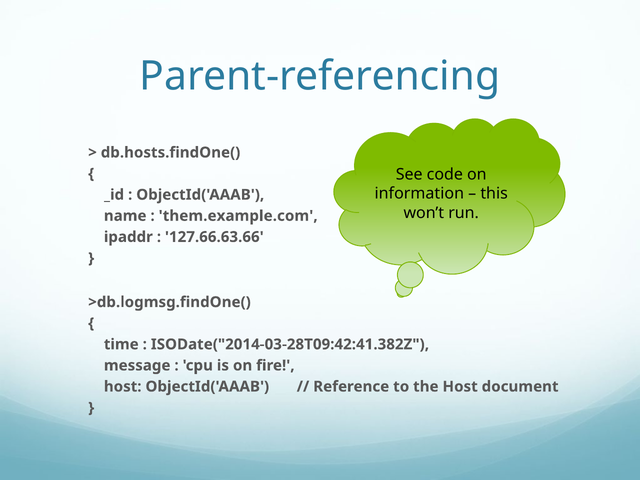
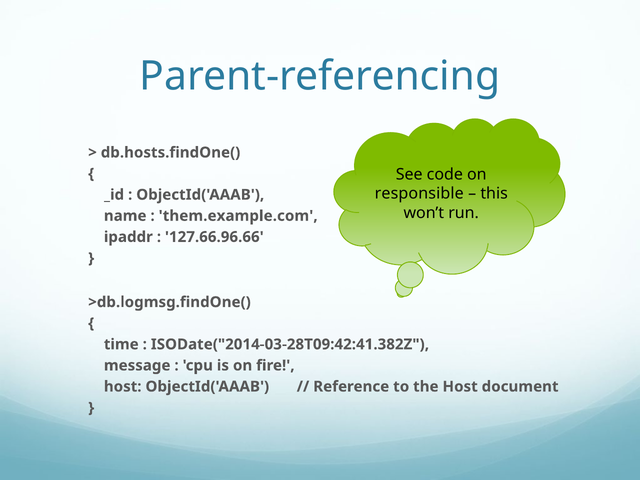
information: information -> responsible (419, 194)
127.66.63.66: 127.66.63.66 -> 127.66.96.66 (214, 237)
